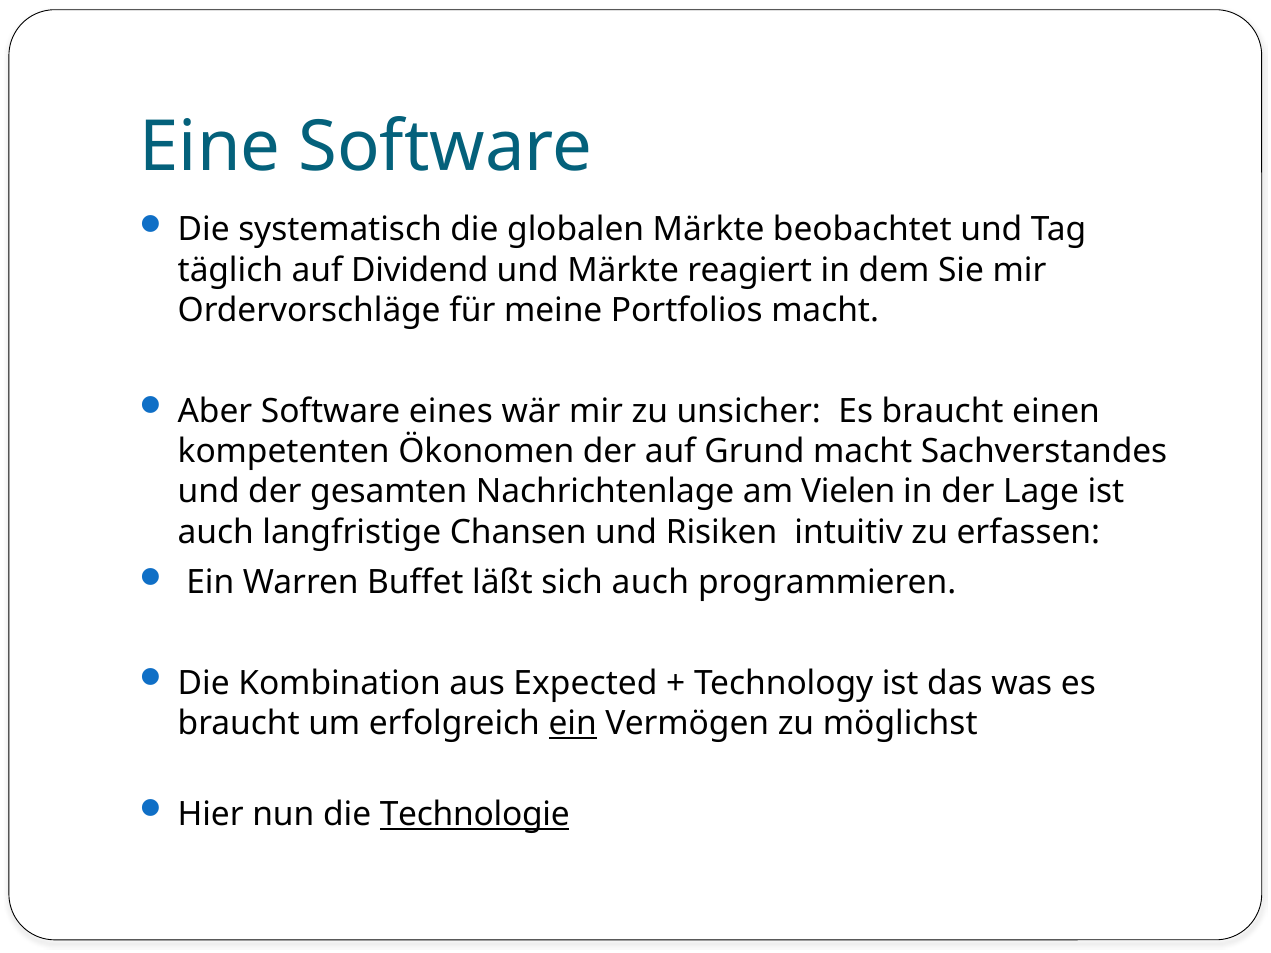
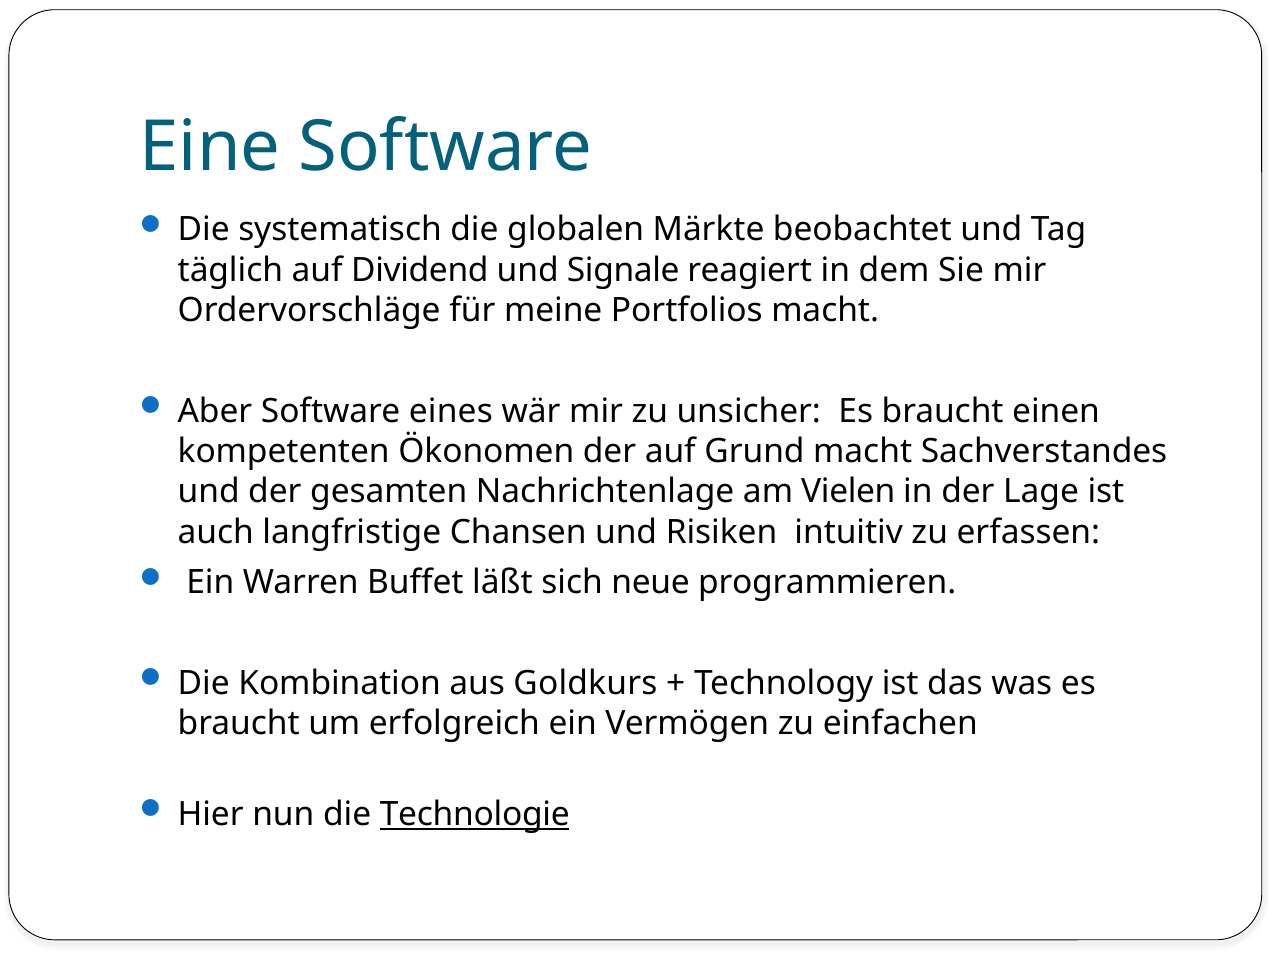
und Märkte: Märkte -> Signale (623, 270)
sich auch: auch -> neue (651, 583)
Expected: Expected -> Goldkurs (585, 684)
ein underline: present -> none (573, 724)
möglichst: möglichst -> einfachen (900, 724)
